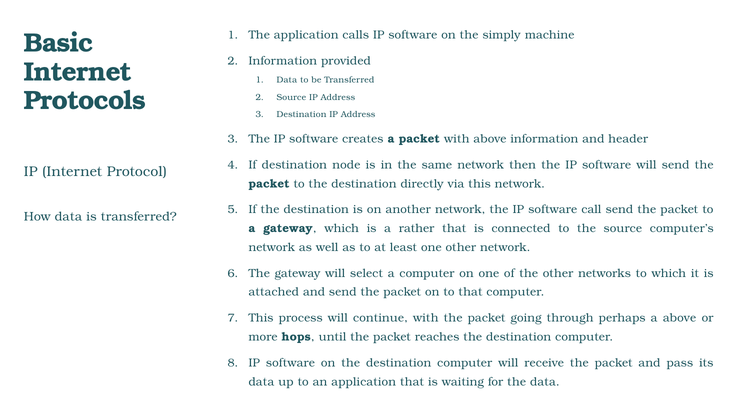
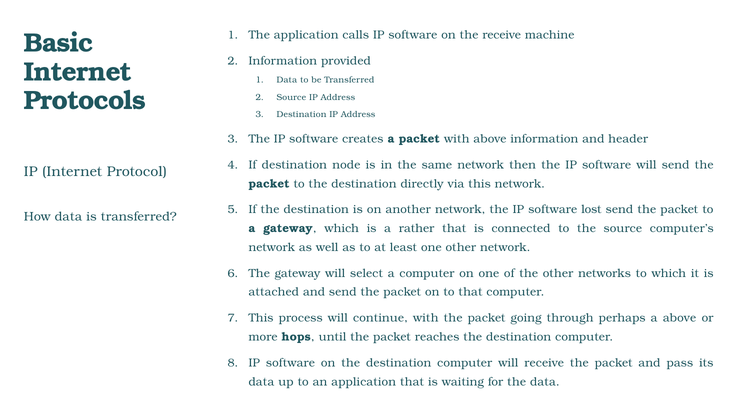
the simply: simply -> receive (502, 35)
call: call -> lost (591, 210)
